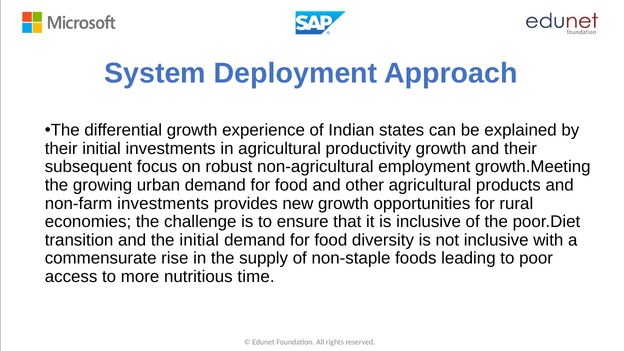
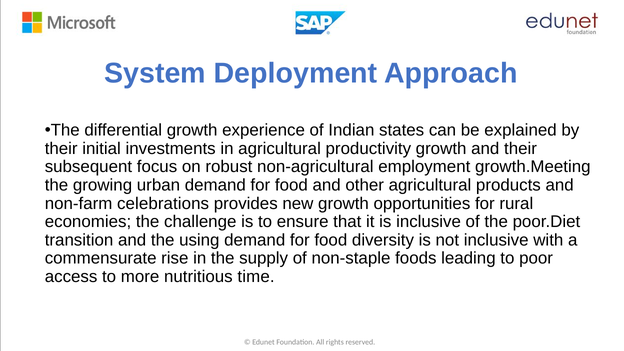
non-farm investments: investments -> celebrations (163, 203)
the initial: initial -> using (199, 240)
